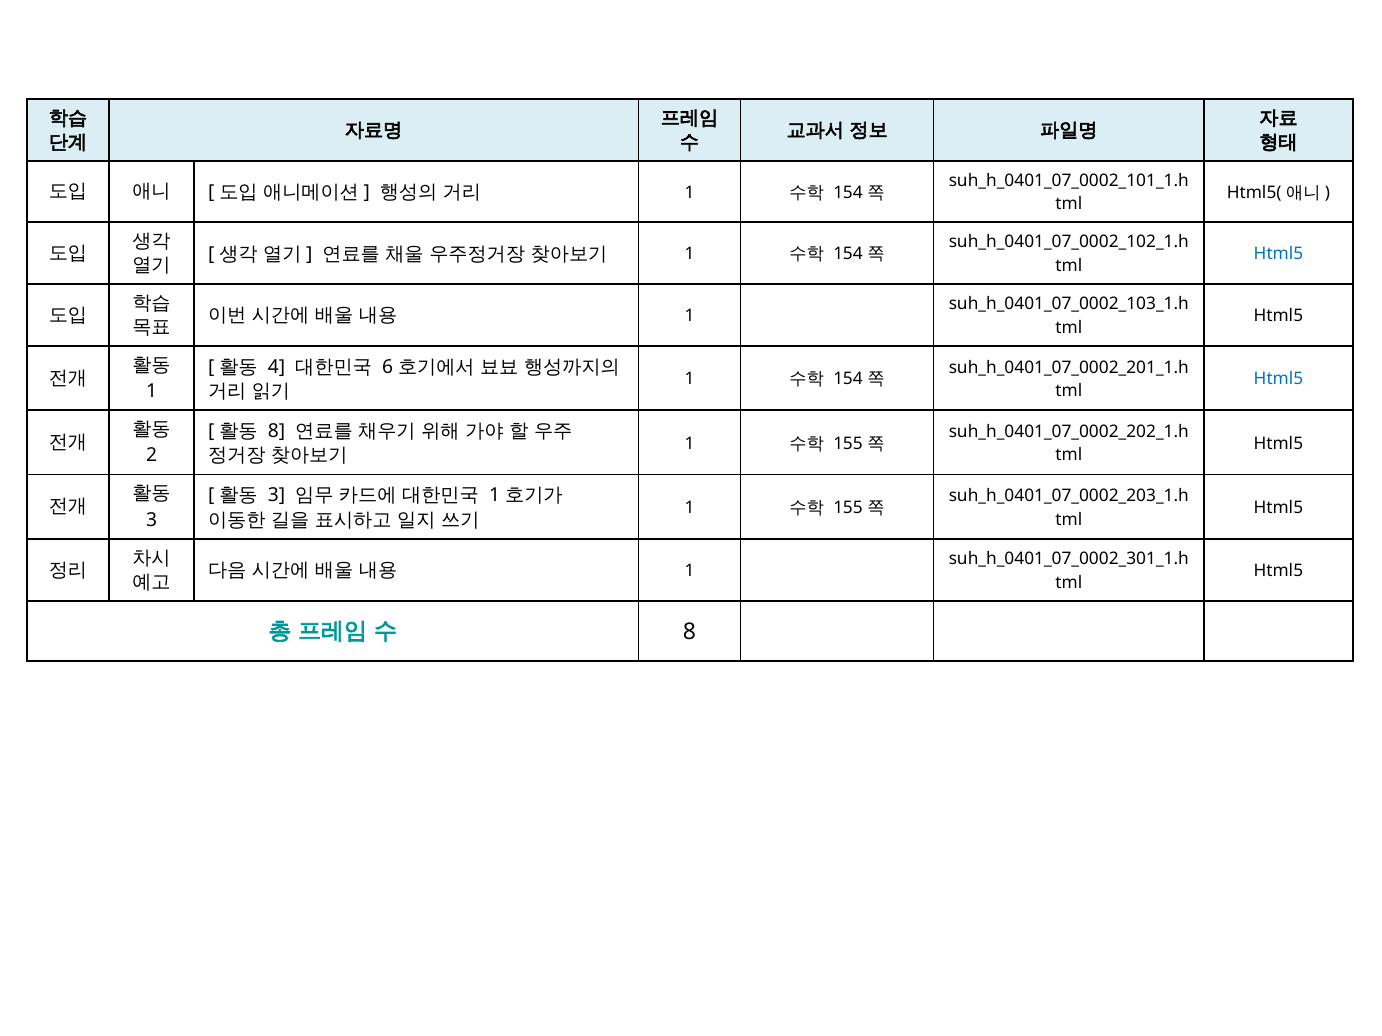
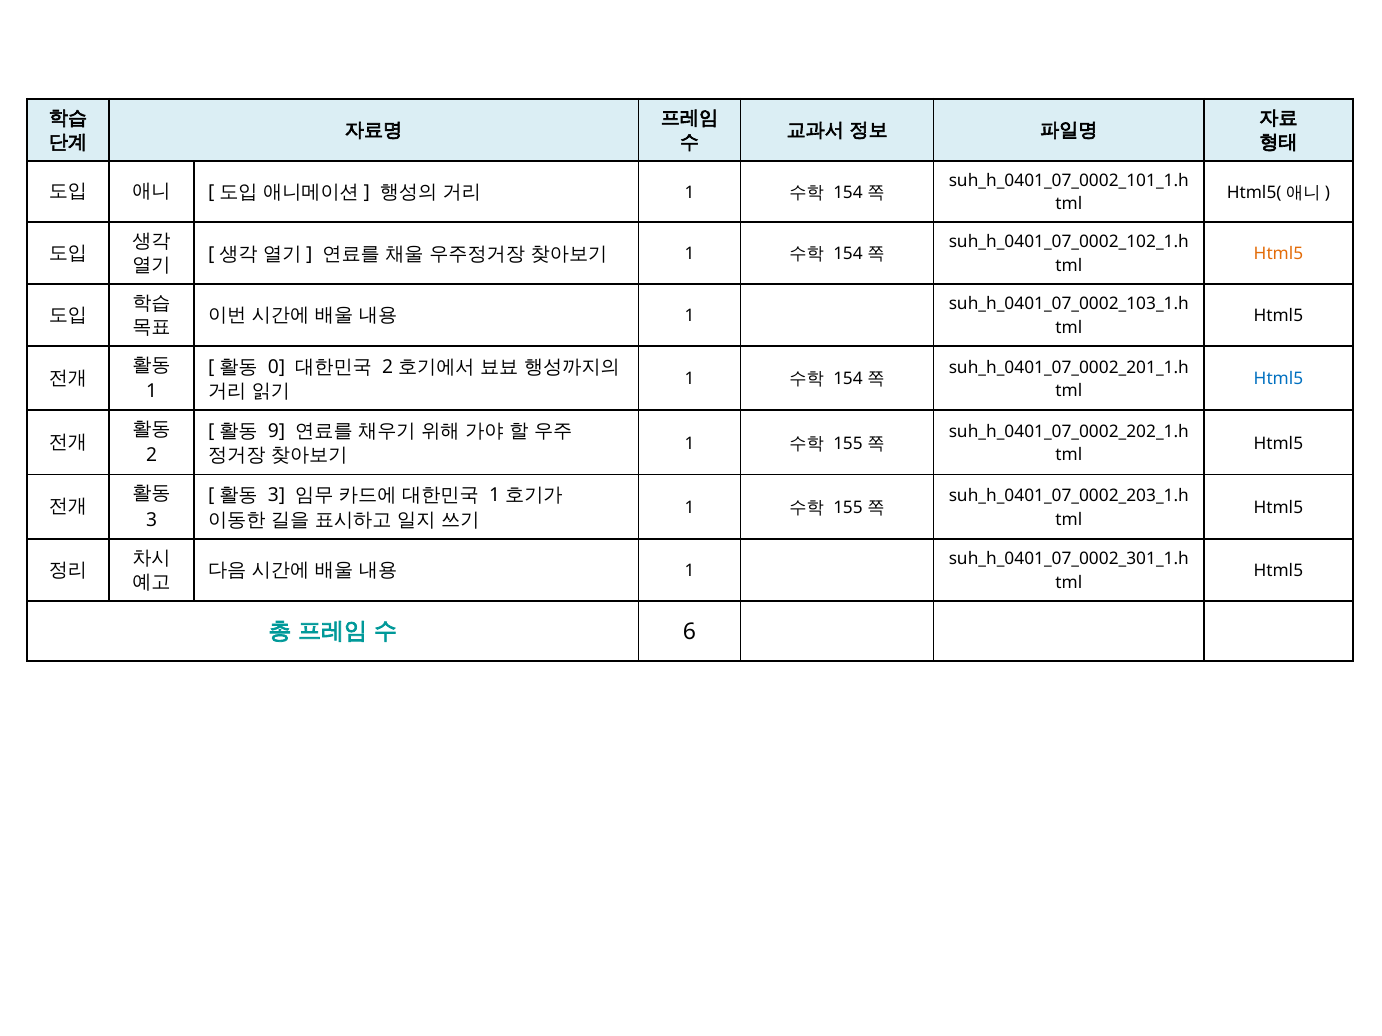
Html5 colour: blue -> orange (1278, 254)
4: 4 -> 0 (277, 367)
6: 6 -> 2 (388, 367)
8: 8 -> 9 (277, 431)
8: 8 -> 6 (689, 632)
